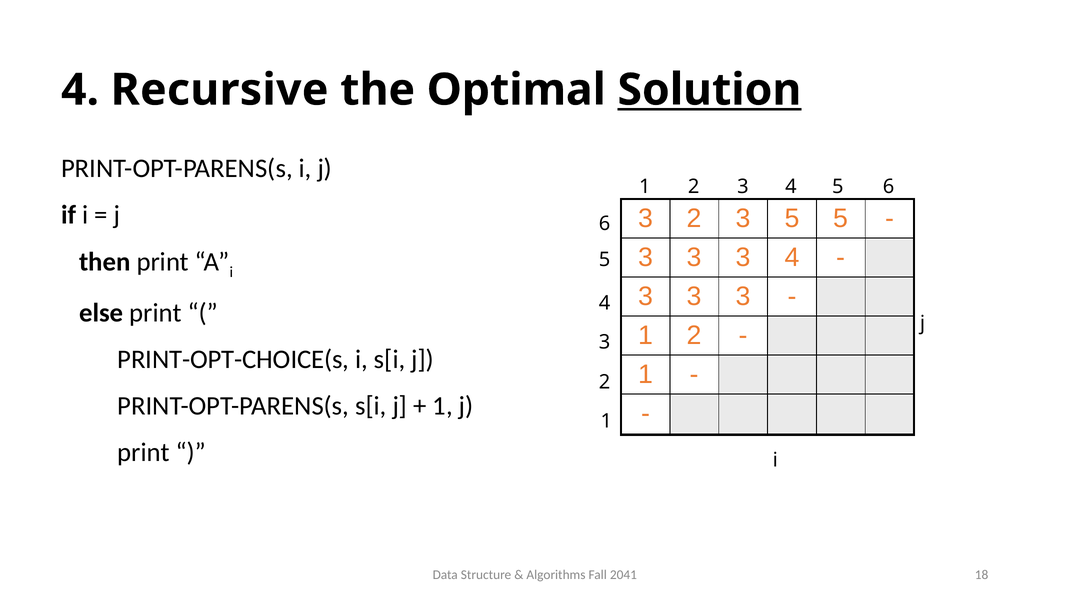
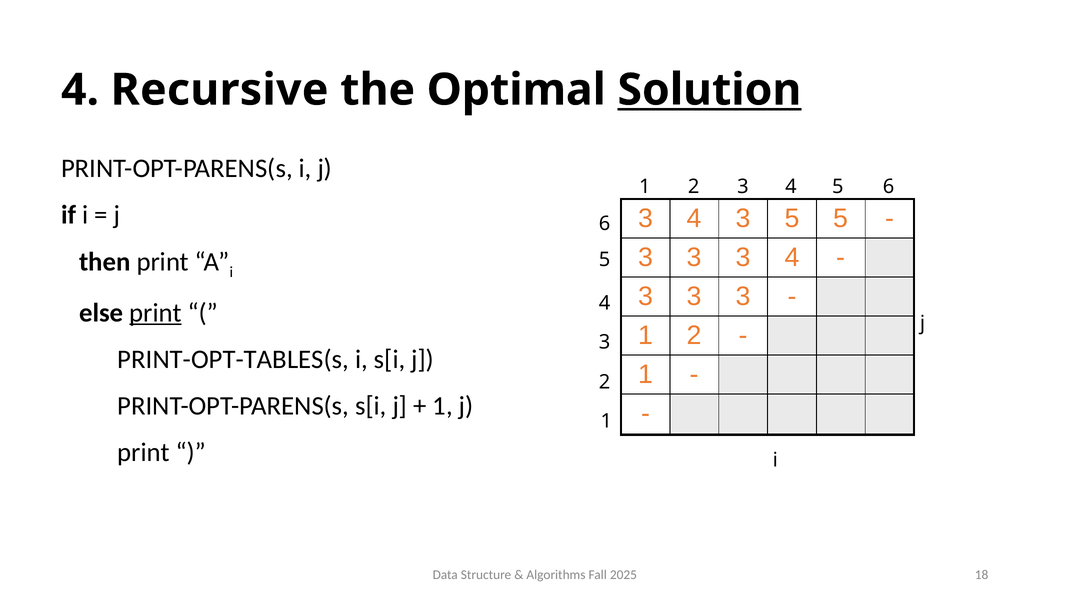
2: 2 -> 4 (694, 218)
print underline: none -> present (156, 313)
PRINT-OPT-CHOICE(s: PRINT-OPT-CHOICE(s -> PRINT-OPT-TABLES(s (233, 359)
2041: 2041 -> 2025 (623, 575)
